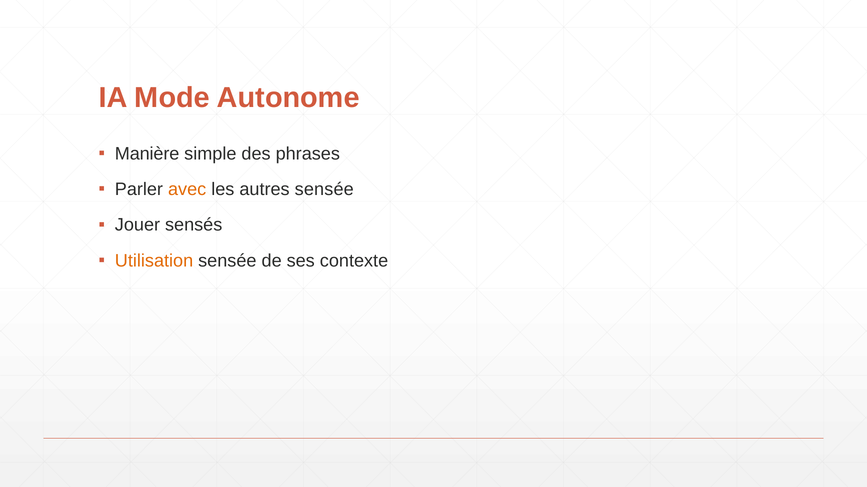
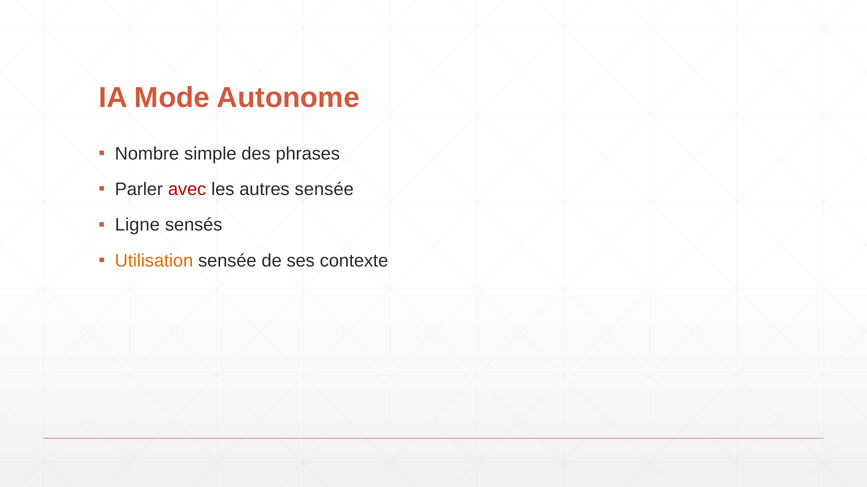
Manière: Manière -> Nombre (147, 154)
avec colour: orange -> red (187, 190)
Jouer: Jouer -> Ligne (137, 225)
